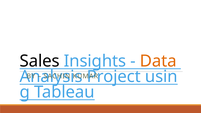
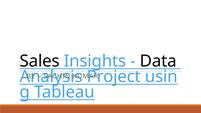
Data colour: orange -> black (158, 61)
